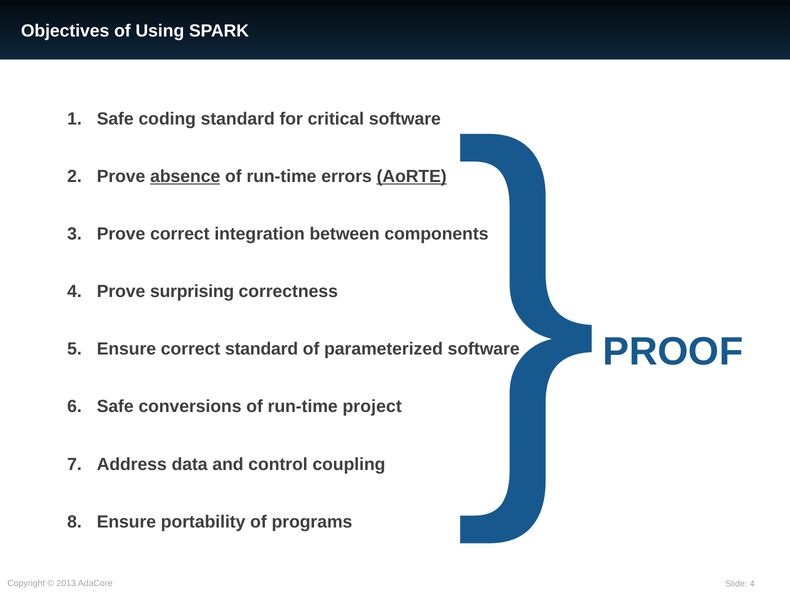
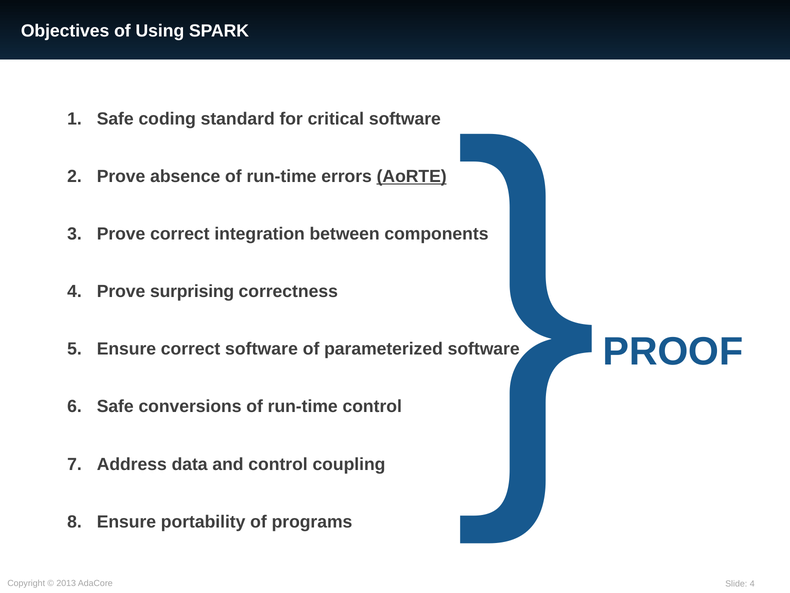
absence underline: present -> none (185, 176)
correct standard: standard -> software (261, 349)
run-time project: project -> control (372, 406)
